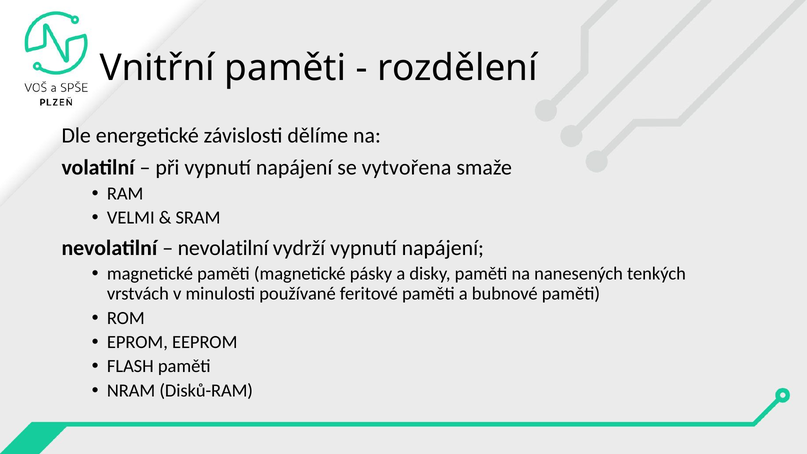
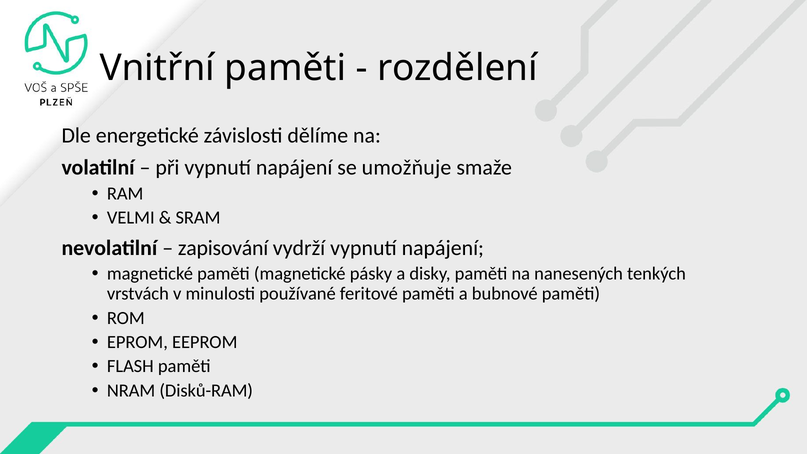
vytvořena: vytvořena -> umožňuje (407, 168)
nevolatilní: nevolatilní -> zapisování (223, 248)
